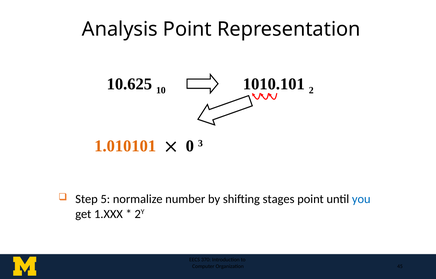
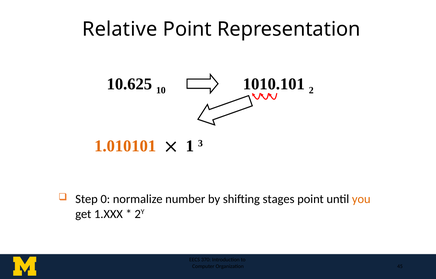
Analysis: Analysis -> Relative (120, 29)
0: 0 -> 1 (190, 146)
5: 5 -> 0 (105, 199)
you colour: blue -> orange (361, 199)
